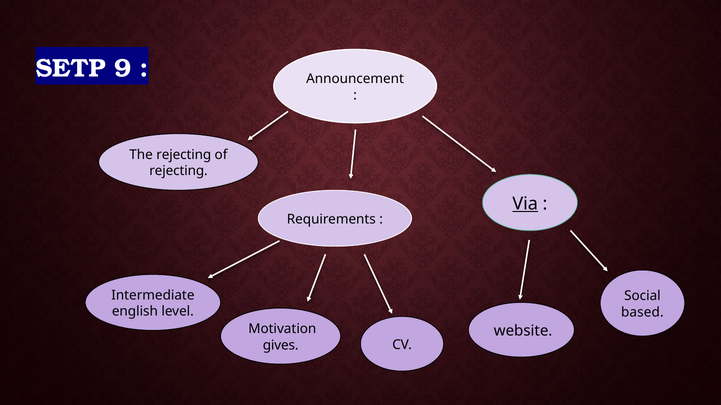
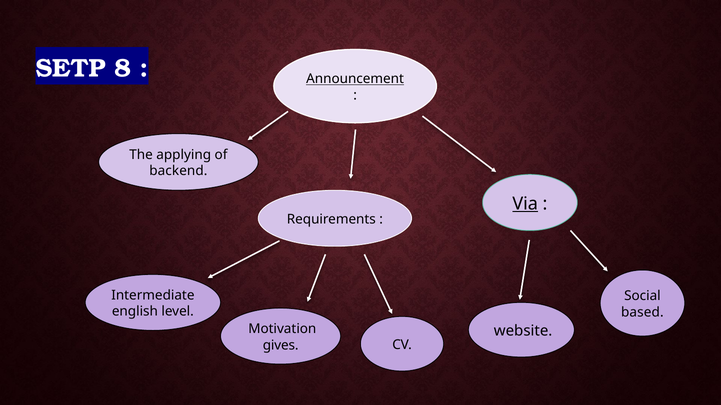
9: 9 -> 8 (122, 68)
Announcement underline: none -> present (355, 79)
The rejecting: rejecting -> applying (184, 155)
rejecting: rejecting -> backend (178, 171)
